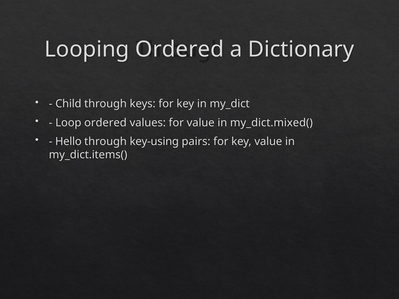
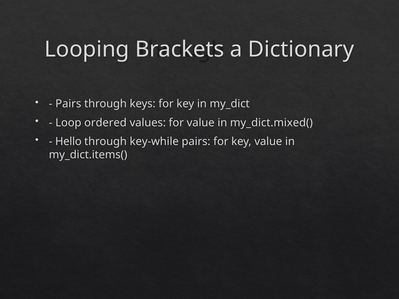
Looping Ordered: Ordered -> Brackets (180, 49)
Child: Child -> Pairs (68, 104)
key-using: key-using -> key-while (154, 142)
